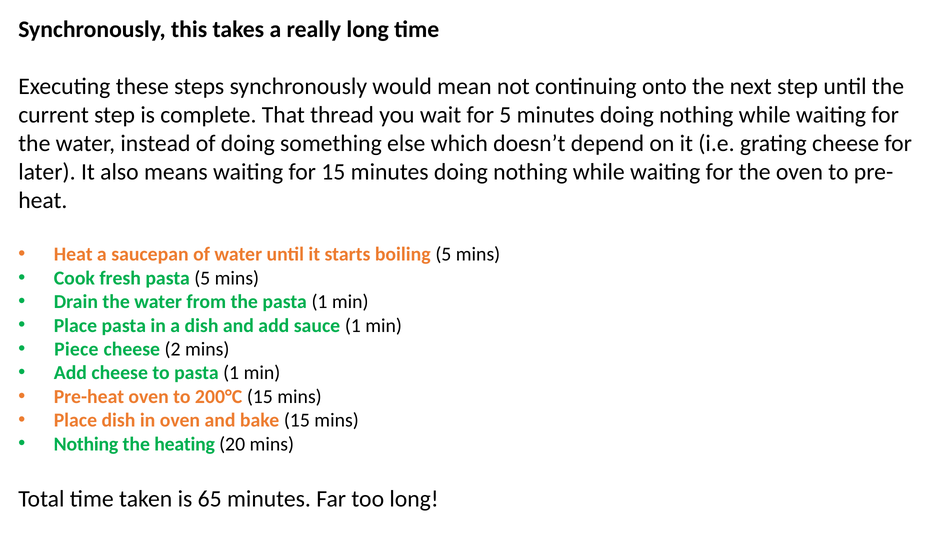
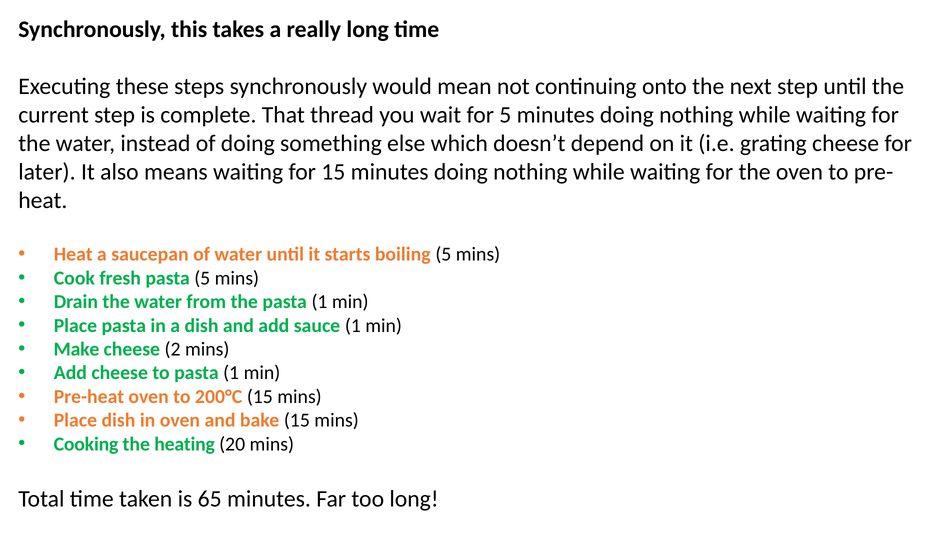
Piece: Piece -> Make (77, 349)
Nothing: Nothing -> Cooking (86, 444)
